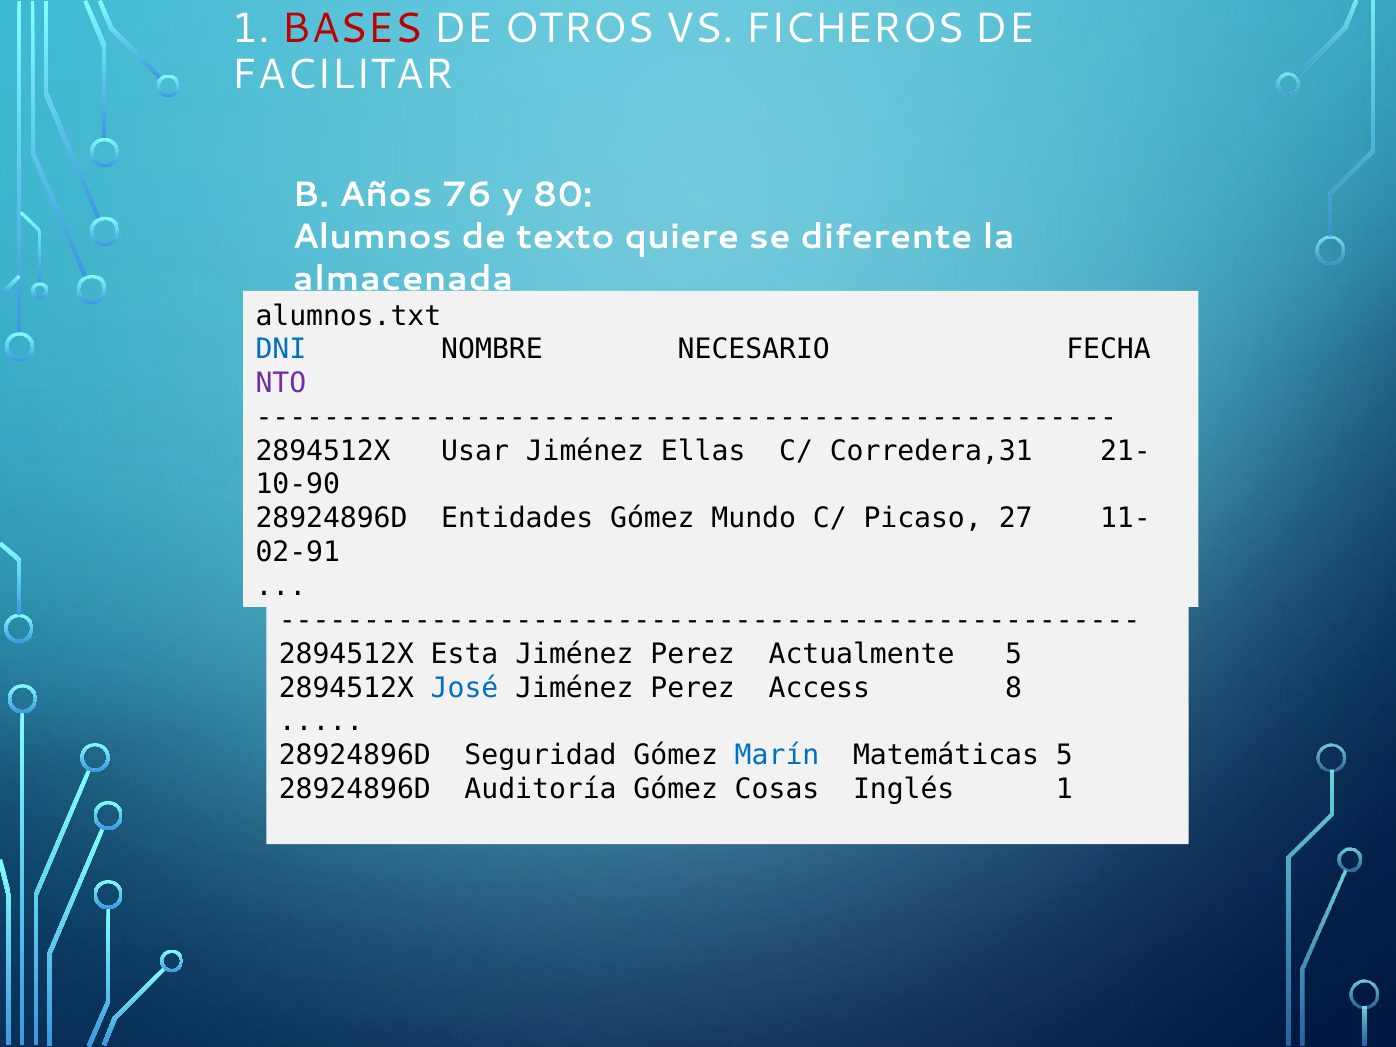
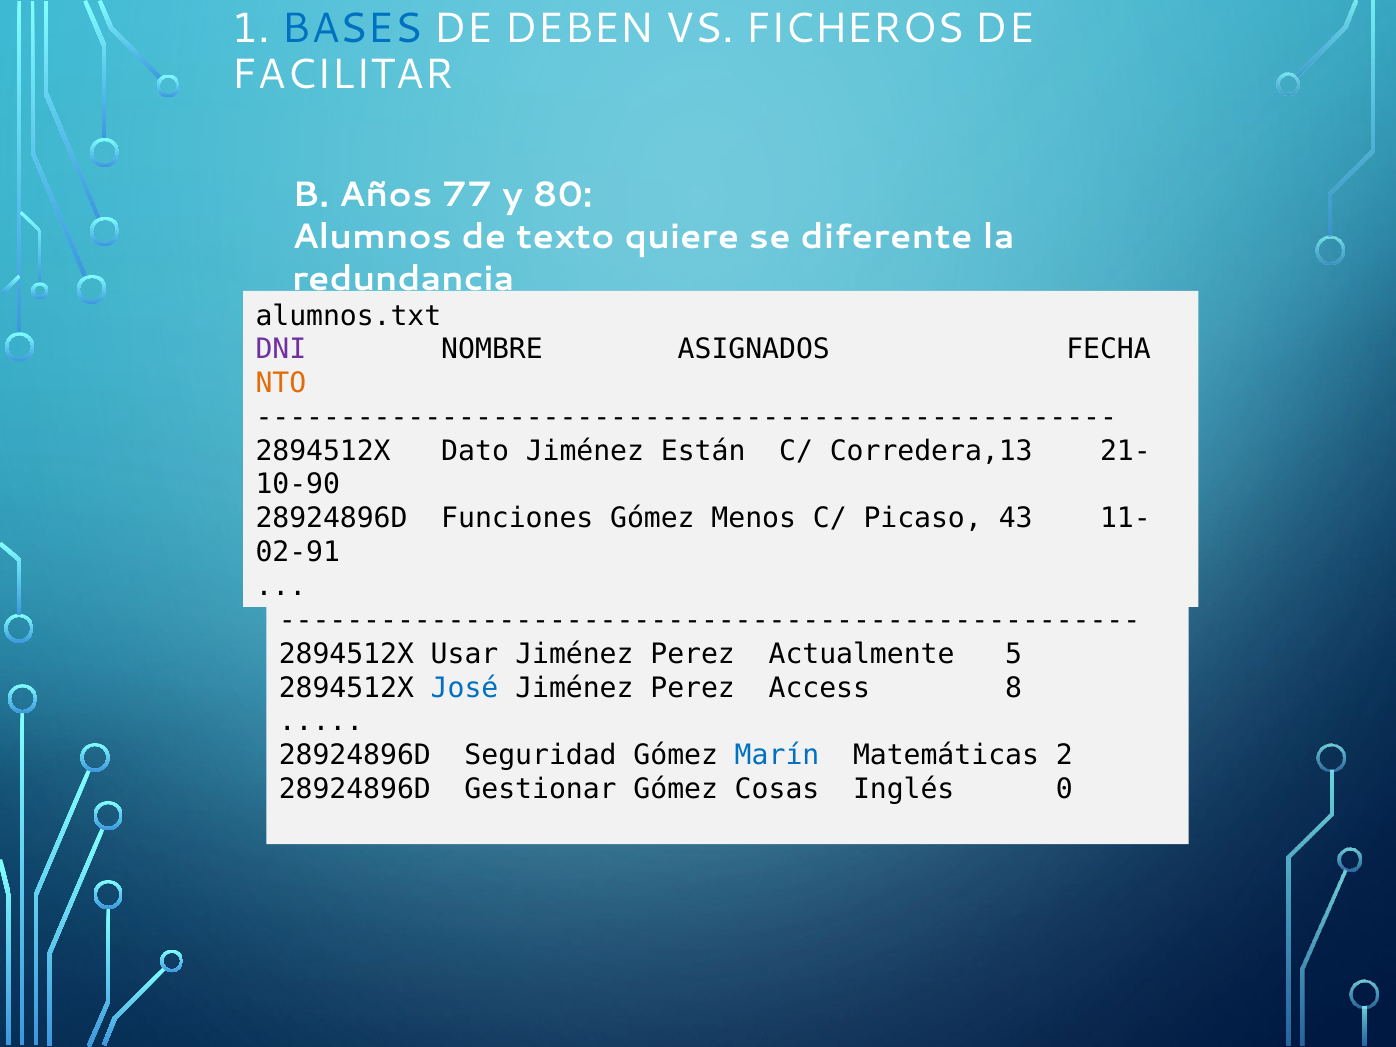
BASES colour: red -> blue (352, 29)
OTROS: OTROS -> DEBEN (579, 29)
76: 76 -> 77 (467, 195)
almacenada: almacenada -> redundancia (403, 279)
DNI colour: blue -> purple (281, 350)
NECESARIO: NECESARIO -> ASIGNADOS (754, 350)
NTO colour: purple -> orange (281, 383)
Usar: Usar -> Dato (475, 451)
Ellas: Ellas -> Están (703, 451)
Corredera,31: Corredera,31 -> Corredera,13 (931, 451)
Entidades: Entidades -> Funciones (517, 518)
Mundo: Mundo -> Menos (754, 518)
27: 27 -> 43 (1016, 518)
Esta: Esta -> Usar (465, 654)
Matemáticas 5: 5 -> 2 (1064, 755)
Auditoría: Auditoría -> Gestionar (541, 789)
Inglés 1: 1 -> 0 (1064, 789)
